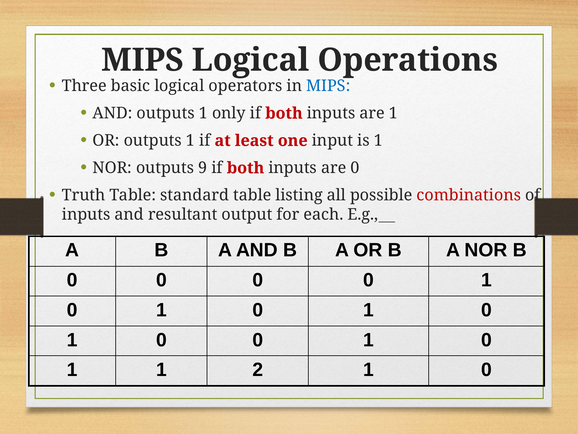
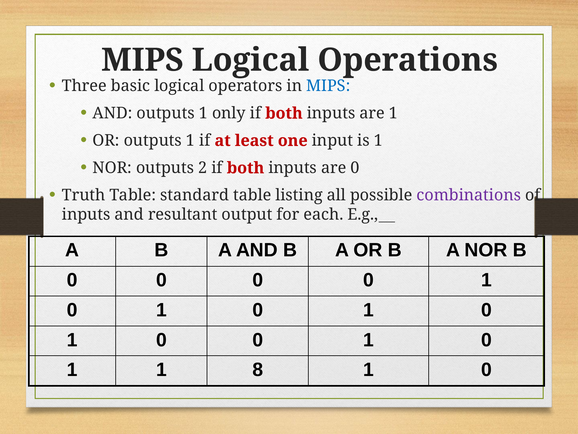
9: 9 -> 2 (203, 168)
combinations colour: red -> purple (469, 195)
2: 2 -> 8 (258, 369)
